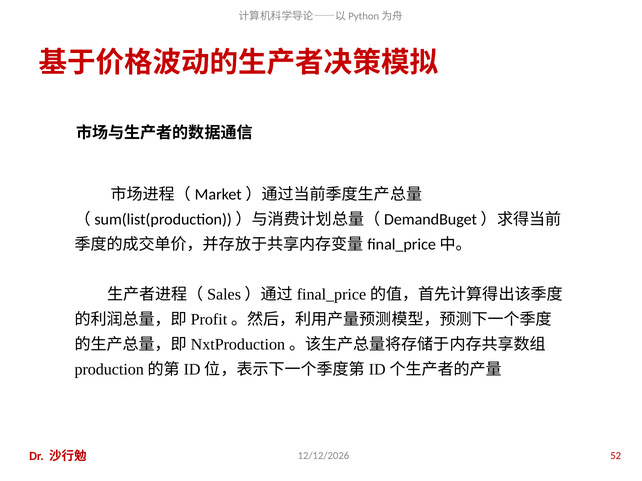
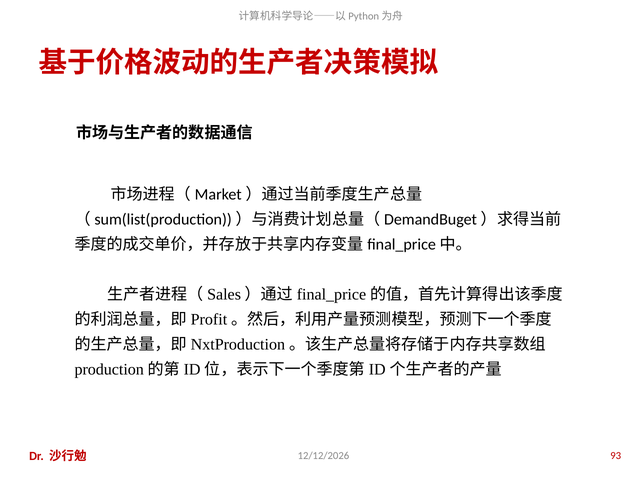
52: 52 -> 93 (616, 456)
